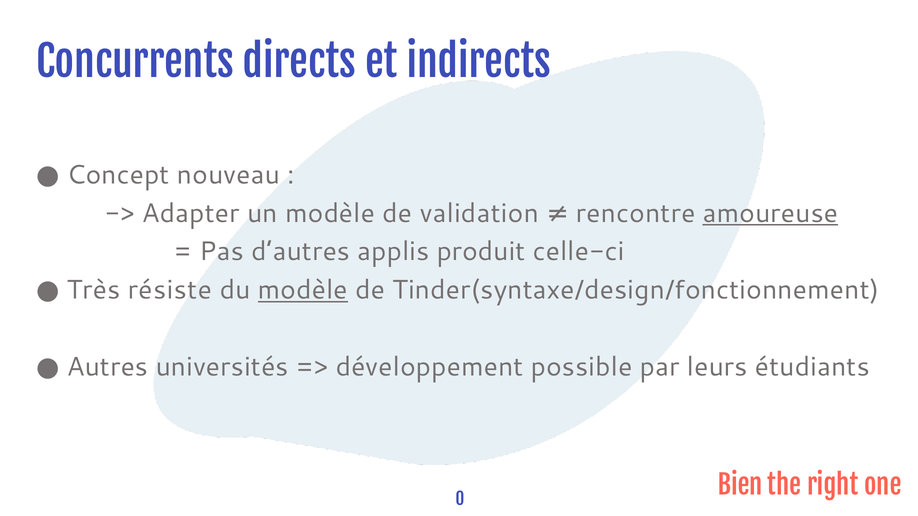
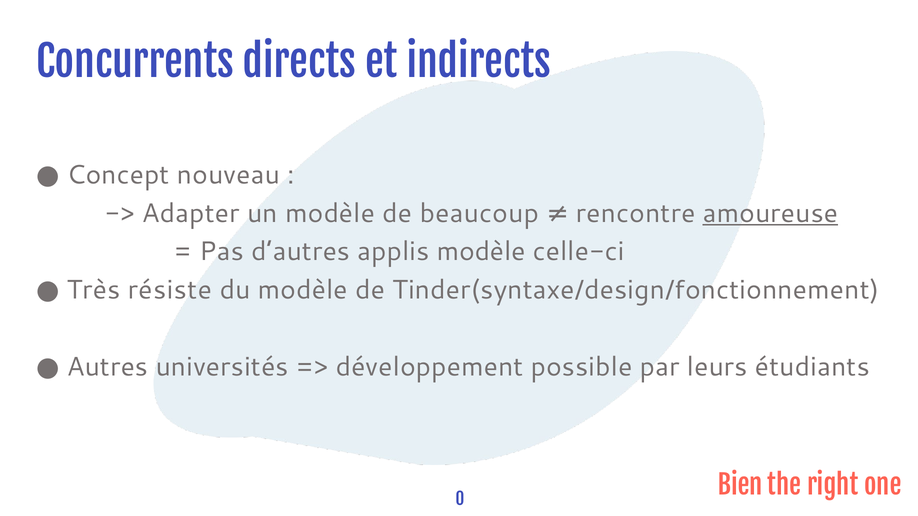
validation: validation -> beaucoup (479, 213)
applis produit: produit -> modèle (481, 252)
modèle underline: present -> none (303, 290)
